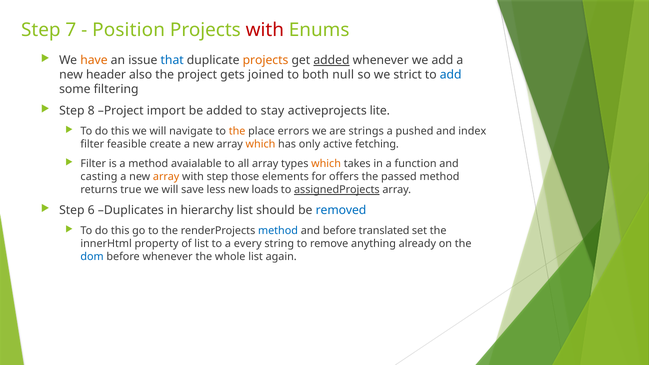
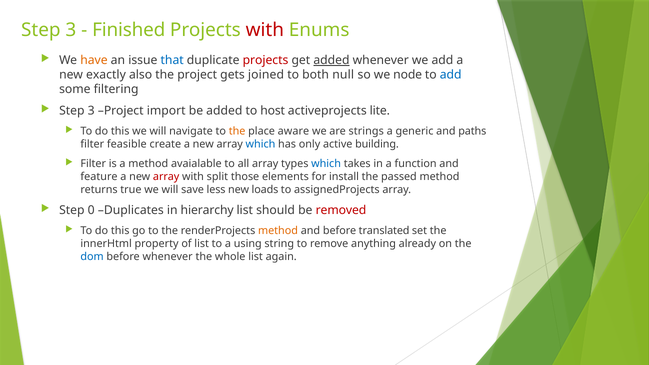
7: 7 -> 3 (71, 30)
Position: Position -> Finished (129, 30)
projects colour: orange -> red (266, 60)
header: header -> exactly (106, 75)
strict: strict -> node (408, 75)
8: 8 -> 3 (91, 111)
stay: stay -> host (273, 111)
errors: errors -> aware (293, 131)
pushed: pushed -> generic (414, 131)
index: index -> paths (472, 131)
which colour: orange -> blue (260, 144)
fetching: fetching -> building (377, 144)
which colour: orange -> blue (326, 164)
casting: casting -> feature (99, 177)
array colour: orange -> red (166, 177)
with step: step -> split (217, 177)
offers: offers -> install (344, 177)
assignedProjects underline: present -> none (337, 190)
6: 6 -> 0 (91, 210)
removed colour: blue -> red (341, 210)
method colour: blue -> orange (278, 231)
every: every -> using (248, 244)
